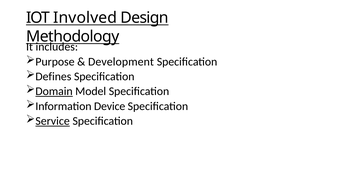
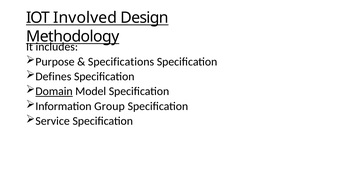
Development: Development -> Specifications (121, 62)
Device: Device -> Group (109, 106)
Service underline: present -> none (53, 121)
